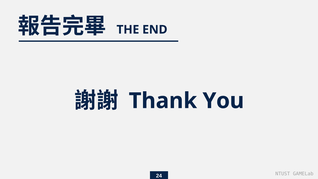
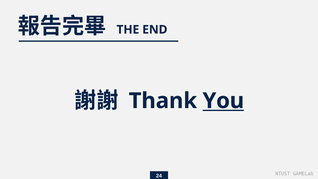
You underline: none -> present (223, 101)
